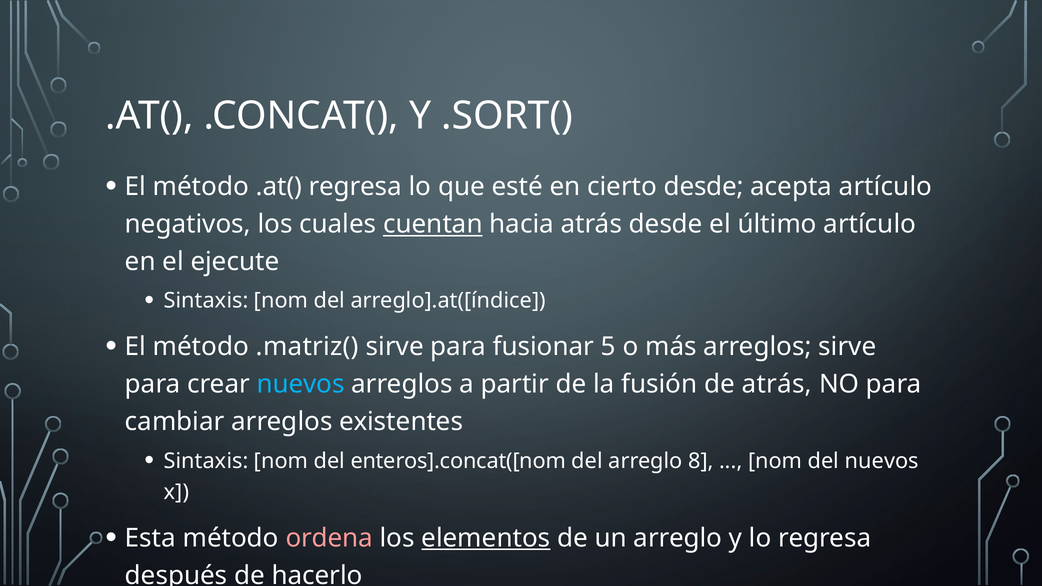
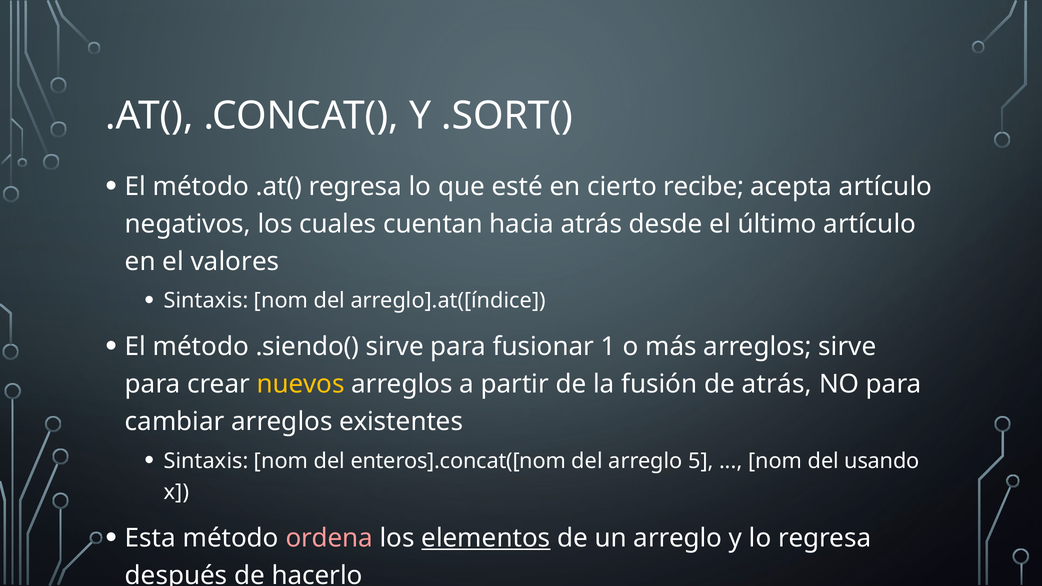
cierto desde: desde -> recibe (704, 187)
cuentan underline: present -> none (433, 224)
ejecute: ejecute -> valores (235, 262)
.matriz(: .matriz( -> .siendo( (307, 347)
5: 5 -> 1 (608, 347)
nuevos colour: light blue -> yellow (301, 384)
8: 8 -> 5 (701, 461)
del nuevos: nuevos -> usando (882, 461)
